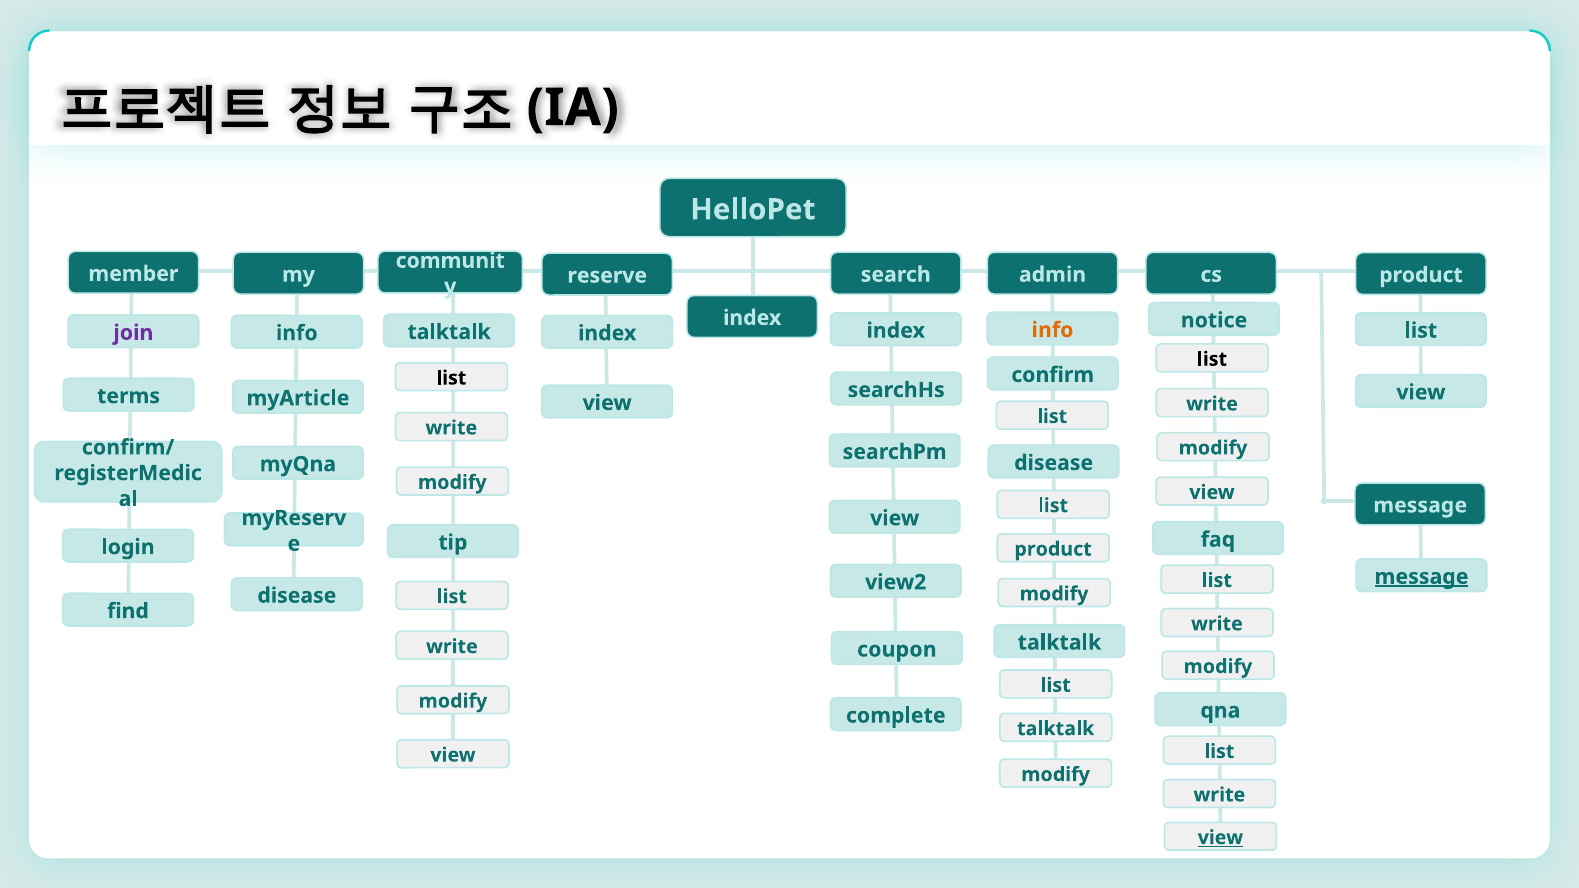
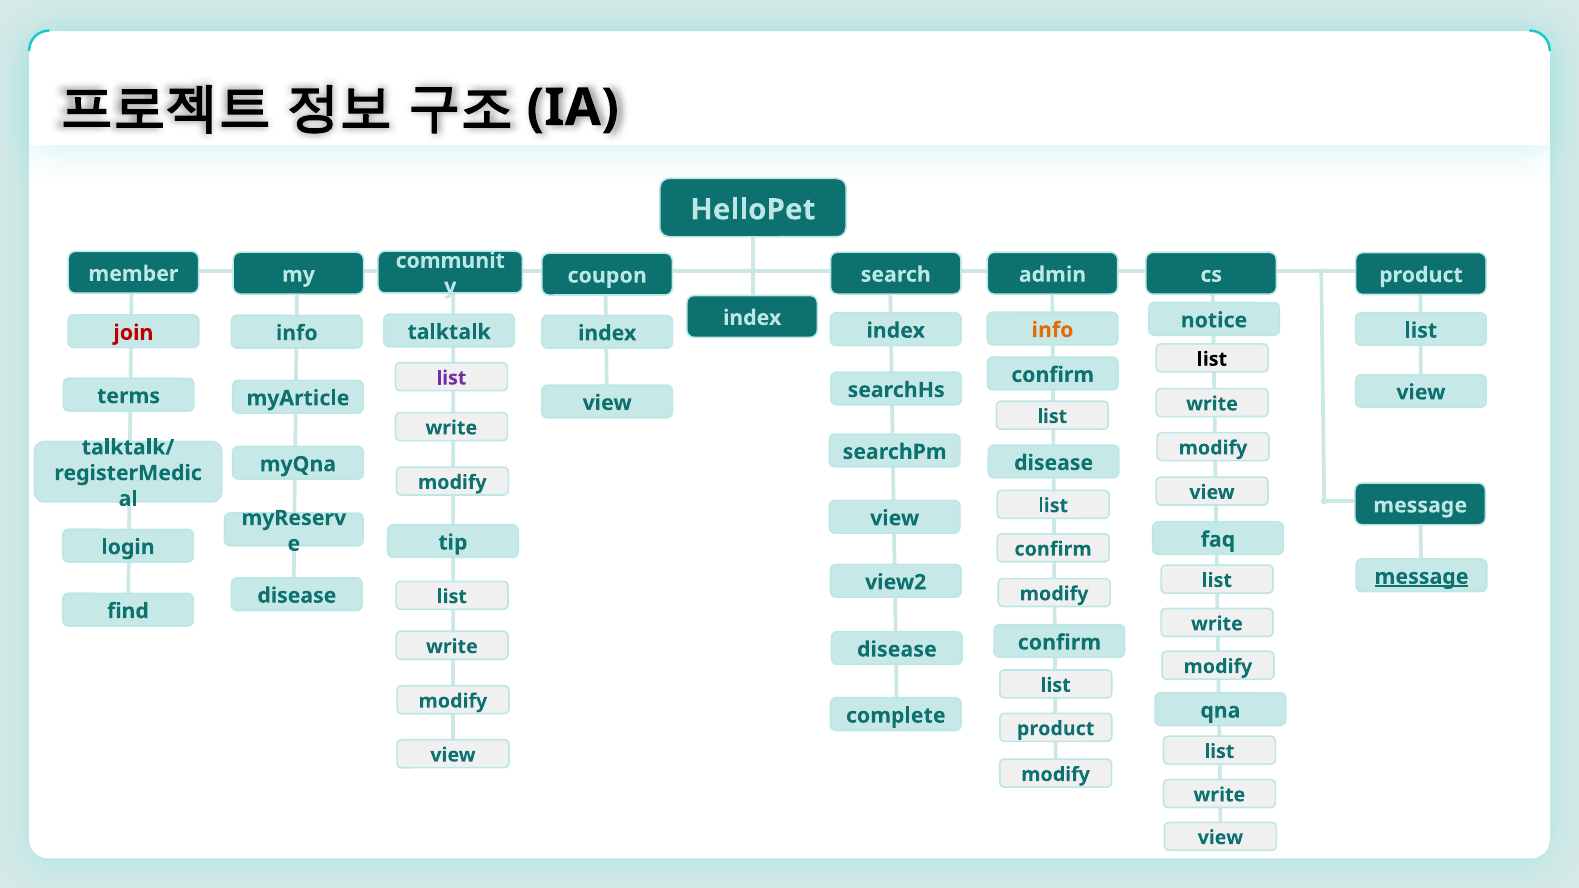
reserve: reserve -> coupon (607, 276)
join colour: purple -> red (133, 333)
list colour: black -> purple (451, 378)
confirm/: confirm/ -> talktalk/ (128, 448)
product: product -> confirm (1053, 549)
talktalk: talktalk -> confirm (1059, 643)
coupon: coupon -> disease (897, 650)
talktalk: talktalk -> product (1056, 729)
view underline: present -> none (1220, 838)
